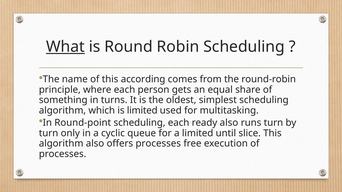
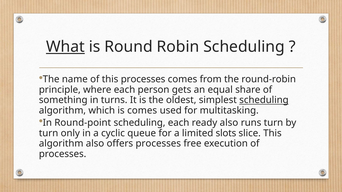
this according: according -> processes (143, 79)
scheduling underline: none -> present (264, 100)
is limited: limited -> comes (142, 111)
until: until -> slots (226, 133)
